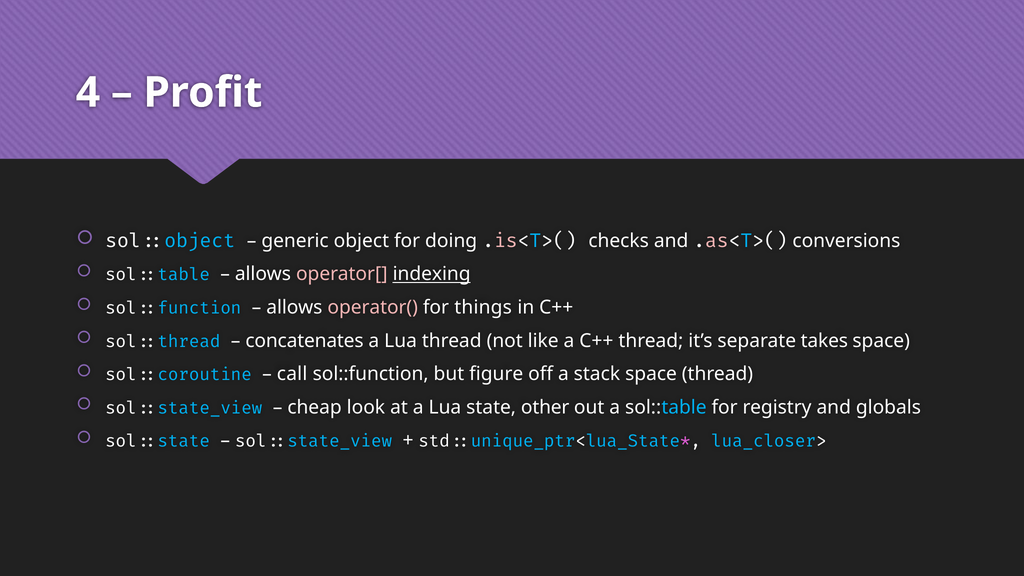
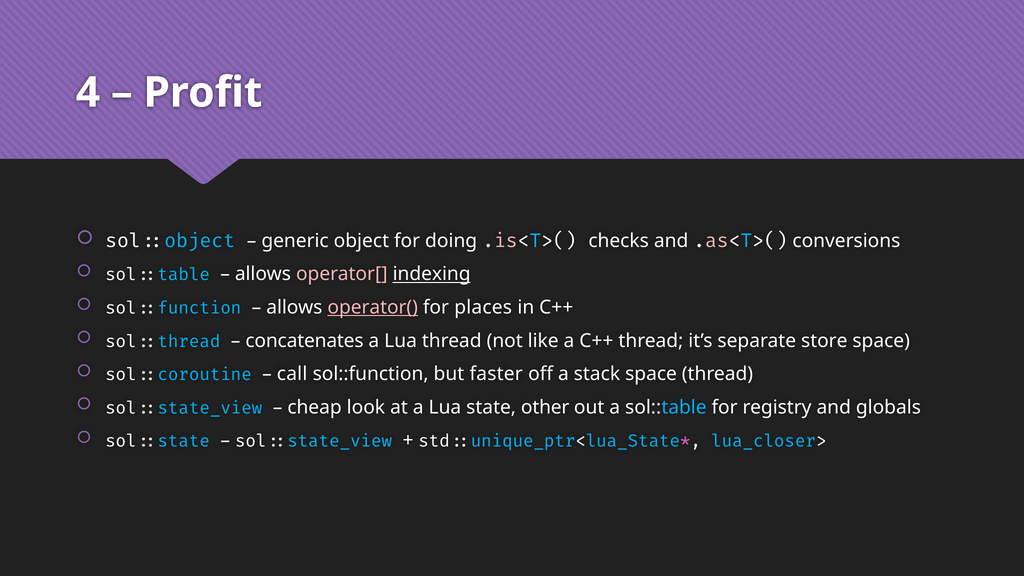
operator( underline: none -> present (373, 307)
things: things -> places (483, 307)
takes: takes -> store (824, 341)
figure: figure -> faster (496, 374)
